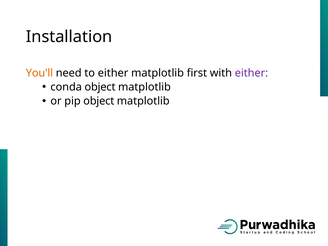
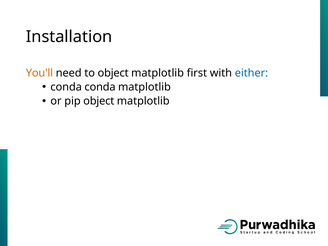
to either: either -> object (113, 73)
either colour: purple -> blue (251, 73)
conda object: object -> conda (100, 87)
